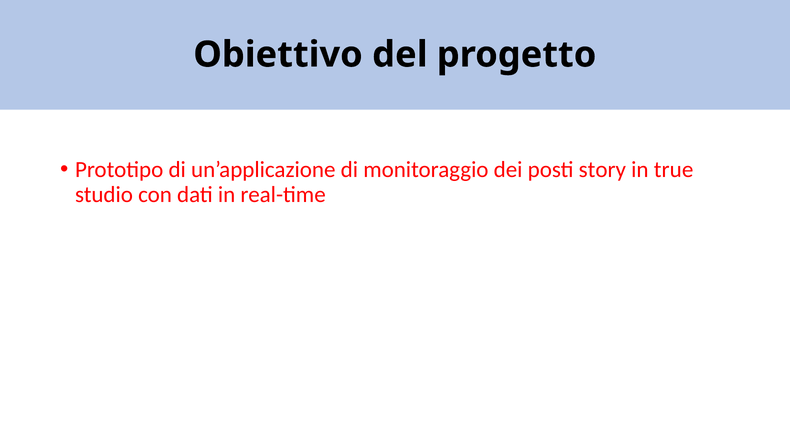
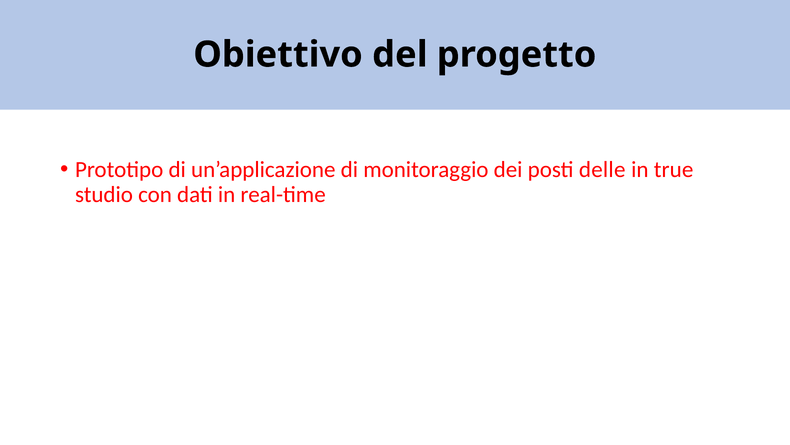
story: story -> delle (602, 169)
